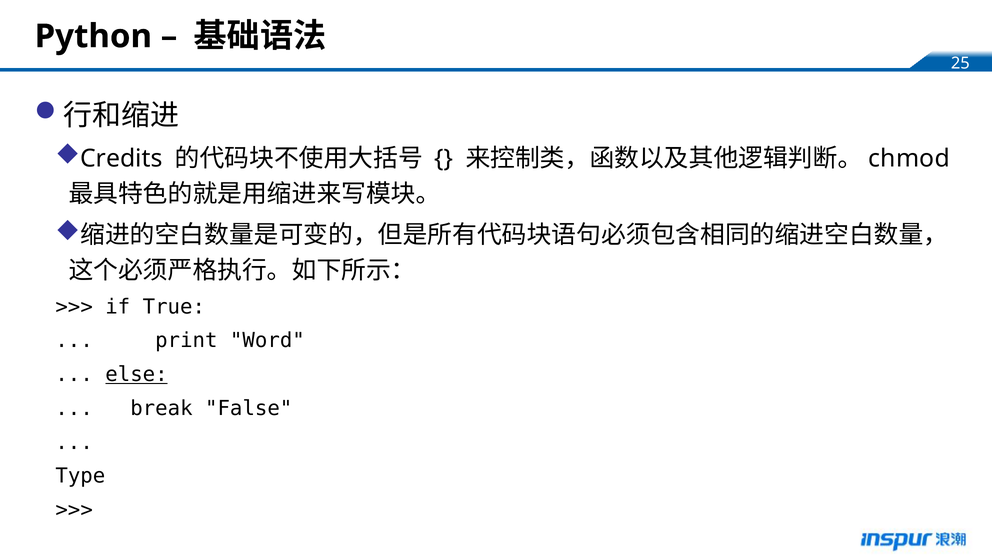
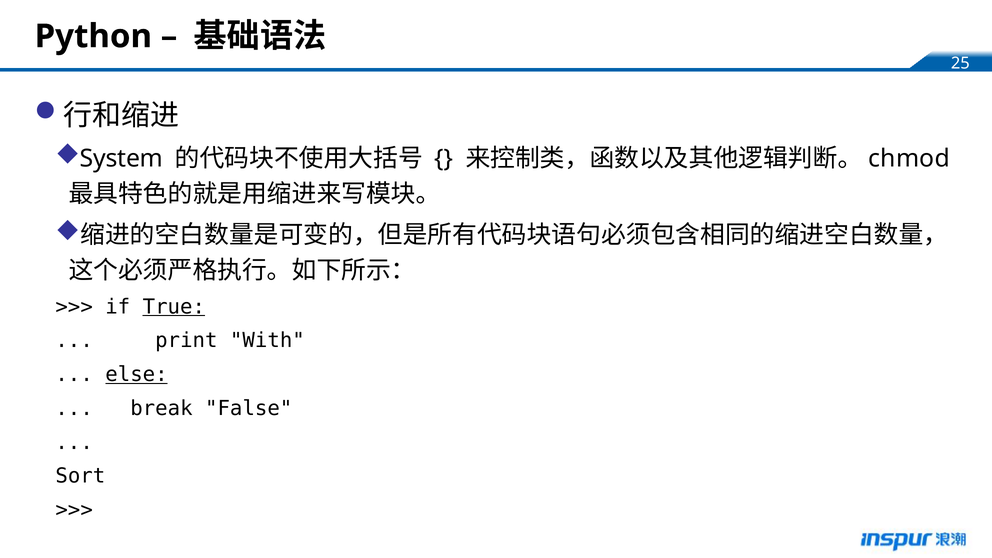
Credits: Credits -> System (121, 159)
True underline: none -> present (174, 307)
Word: Word -> With (267, 341)
Type: Type -> Sort (80, 476)
